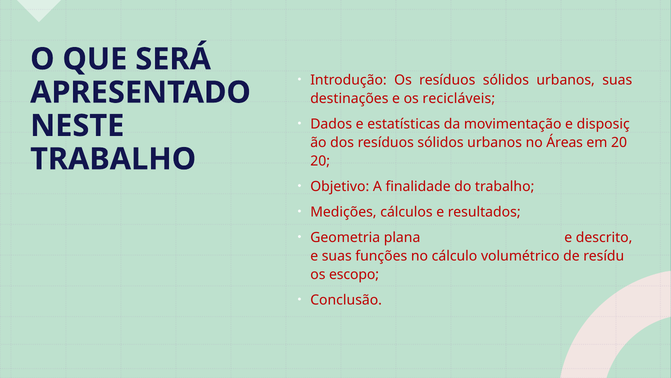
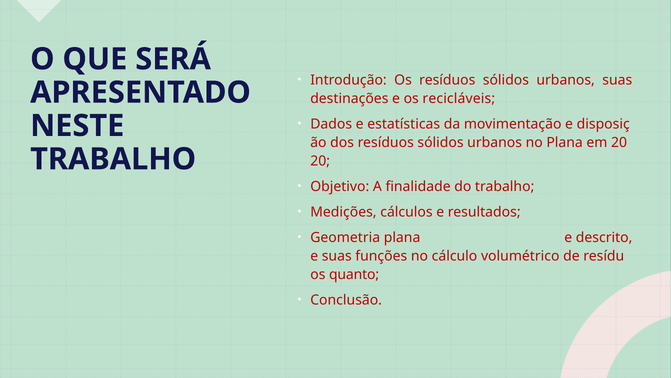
no Áreas: Áreas -> Plana (565, 142)
escopo: escopo -> quanto (354, 274)
